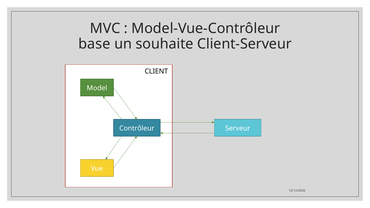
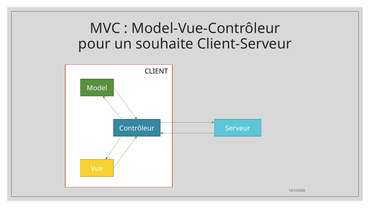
base: base -> pour (94, 44)
